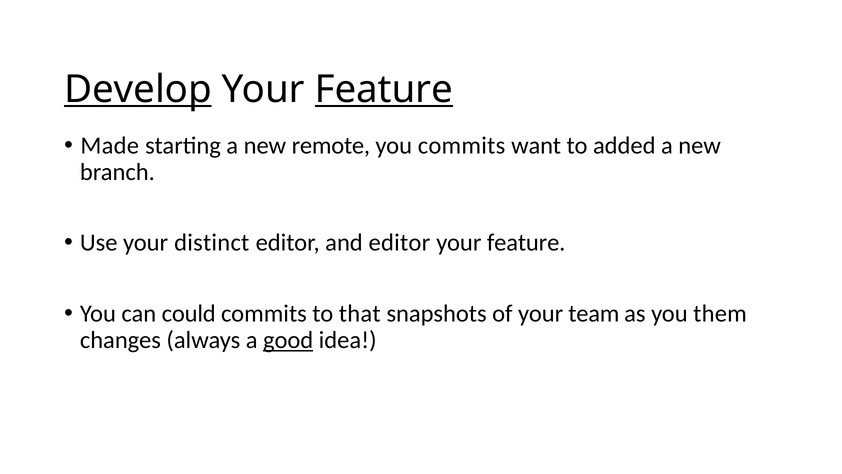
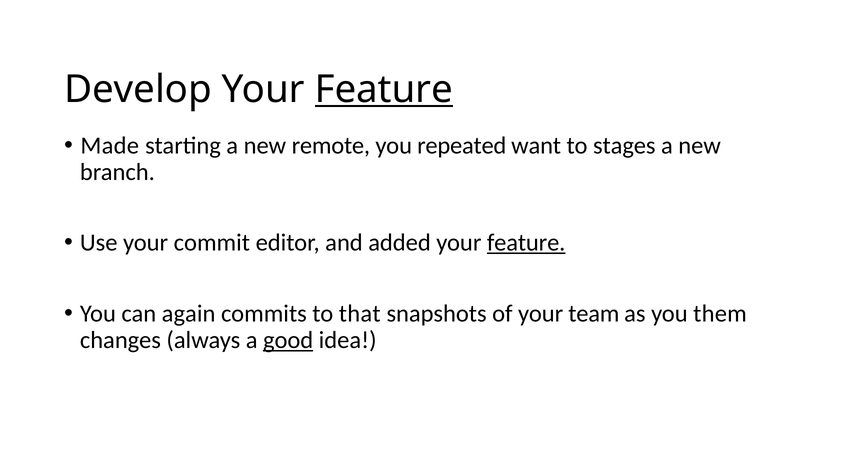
Develop underline: present -> none (138, 89)
you commits: commits -> repeated (462, 146)
added: added -> stages (624, 146)
distinct: distinct -> commit (212, 243)
and editor: editor -> added (400, 243)
feature underline: none -> present (526, 243)
could: could -> again (189, 313)
